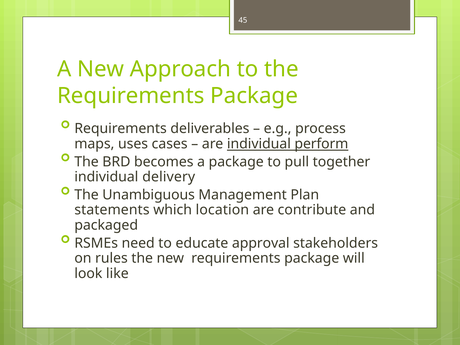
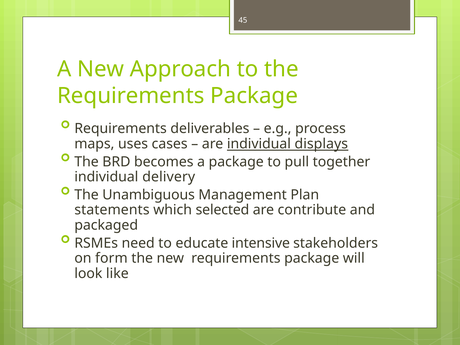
perform: perform -> displays (321, 144)
location: location -> selected (222, 210)
approval: approval -> intensive (261, 243)
rules: rules -> form (111, 258)
